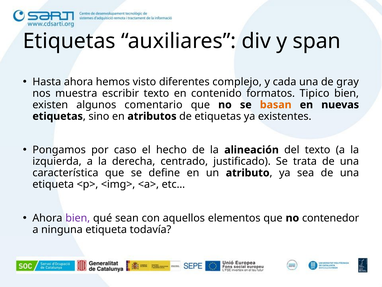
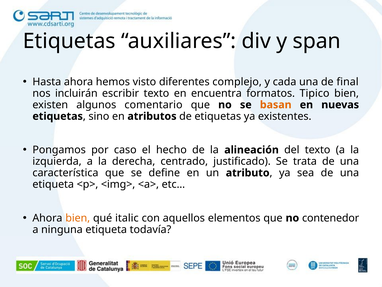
gray: gray -> final (348, 82)
muestra: muestra -> incluirán (76, 93)
contenido: contenido -> encuentra (216, 93)
bien colour: purple -> orange (78, 218)
sean: sean -> italic (127, 218)
